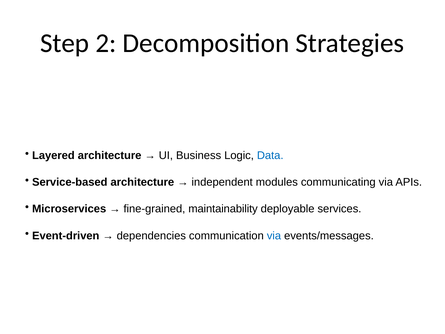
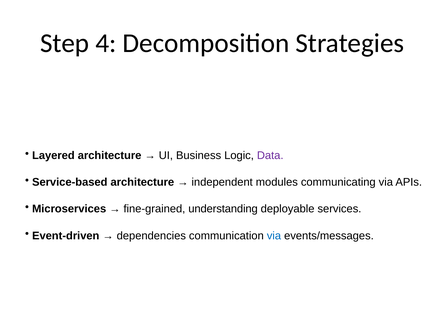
2: 2 -> 4 (106, 43)
Data colour: blue -> purple (270, 155)
maintainability: maintainability -> understanding (223, 209)
